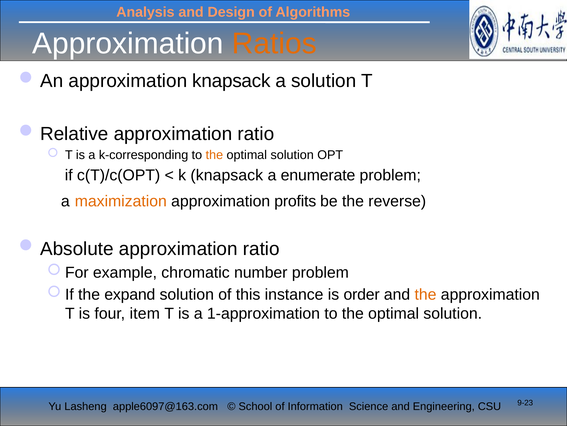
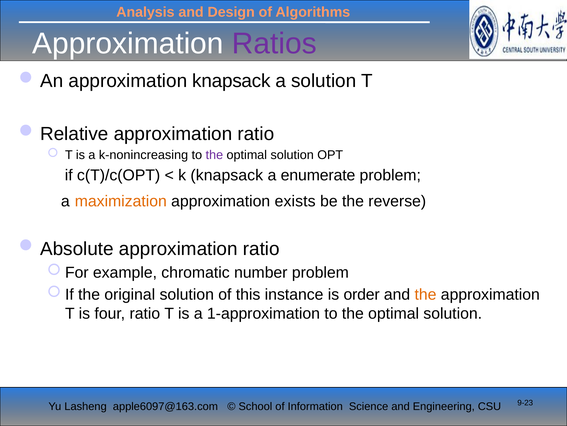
Ratios colour: orange -> purple (274, 44)
k-corresponding: k-corresponding -> k-nonincreasing (144, 155)
the colour: orange -> purple (214, 155)
profits: profits -> exists (295, 201)
expand: expand -> original (130, 294)
four item: item -> ratio (145, 313)
